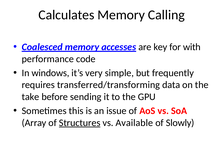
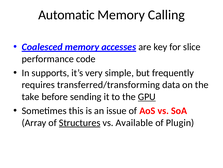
Calculates: Calculates -> Automatic (66, 15)
with: with -> slice (192, 47)
windows: windows -> supports (50, 73)
GPU underline: none -> present (147, 96)
Slowly: Slowly -> Plugin (180, 122)
